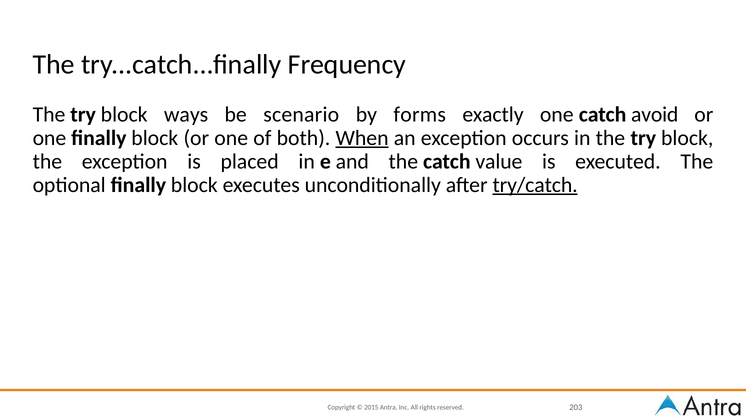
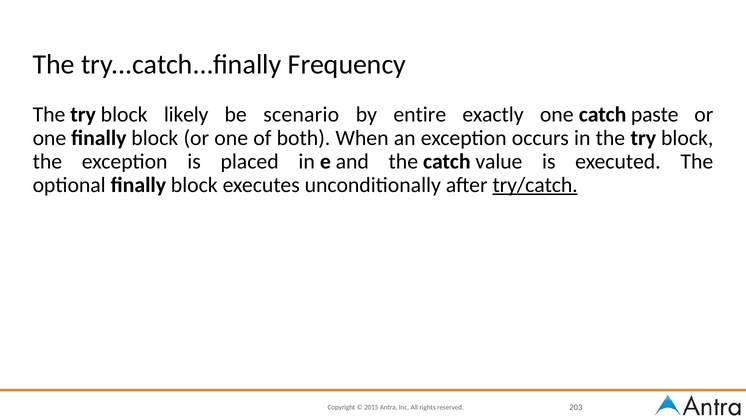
ways: ways -> likely (186, 114)
forms: forms -> entire (420, 114)
avoid: avoid -> paste (655, 114)
When underline: present -> none (362, 138)
